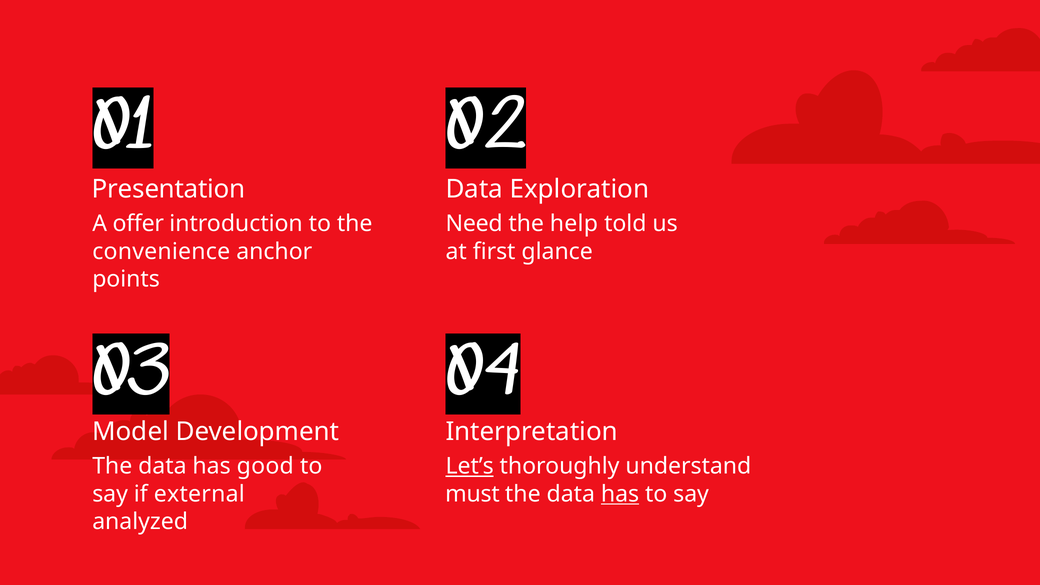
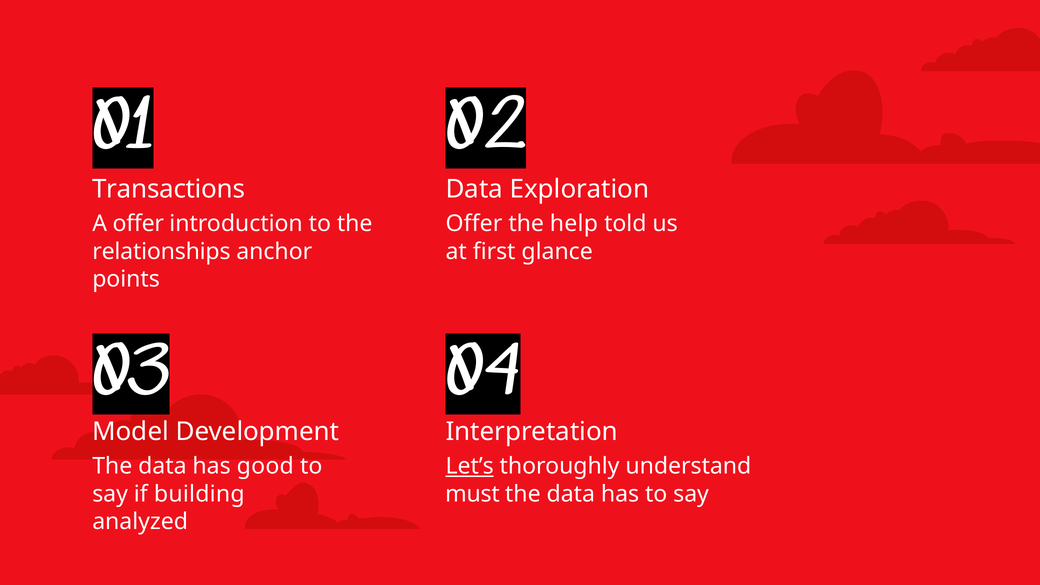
Presentation: Presentation -> Transactions (169, 189)
Need: Need -> Offer (474, 224)
convenience: convenience -> relationships (161, 252)
external: external -> building (199, 494)
has underline: present -> none (620, 494)
